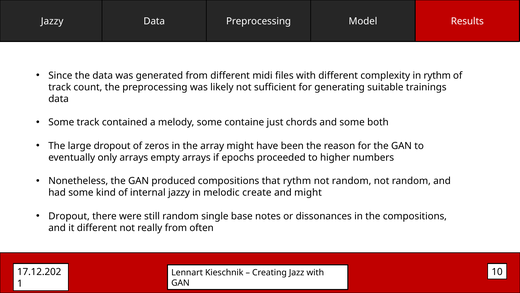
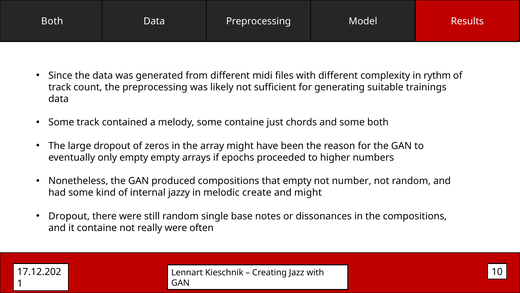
Jazzy: Jazzy -> Both (52, 21)
only arrays: arrays -> empty (134, 157)
that rythm: rythm -> empty (297, 181)
random: random -> number (352, 181)
it different: different -> containe (97, 227)
really from: from -> were (176, 227)
